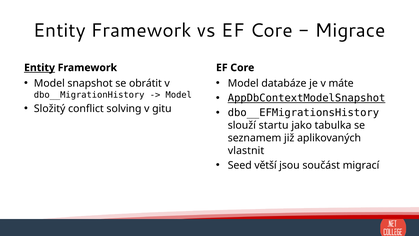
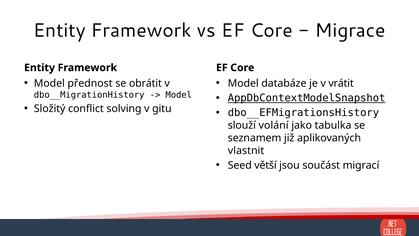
Entity underline: present -> none (40, 68)
snapshot: snapshot -> přednost (90, 83)
máte: máte -> vrátit (341, 83)
startu: startu -> volání (274, 125)
